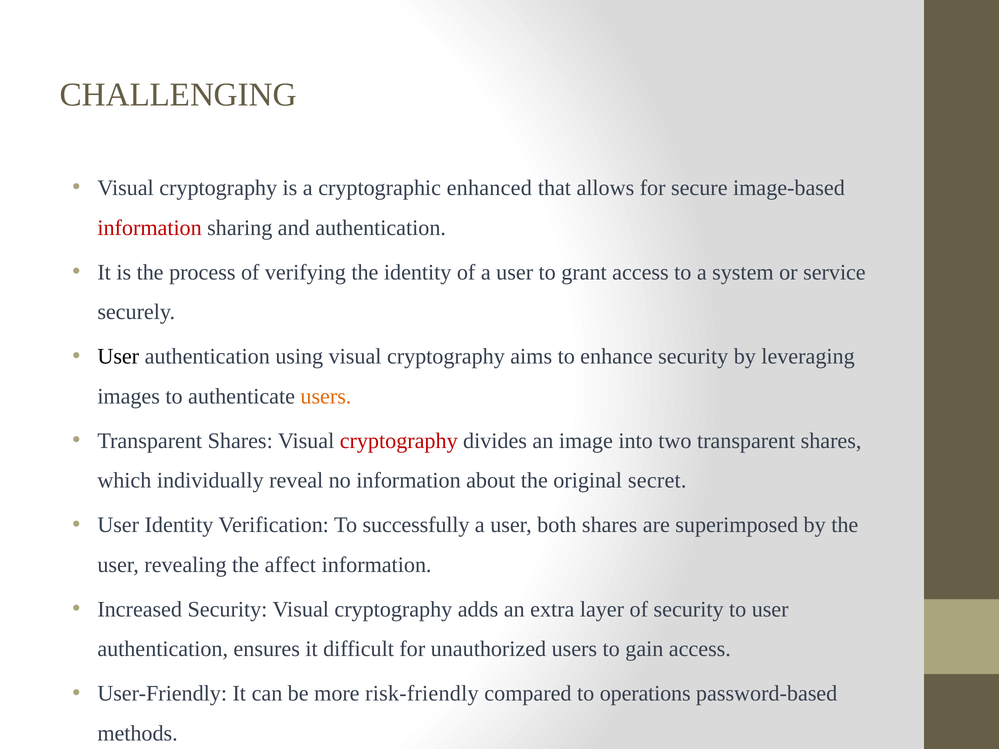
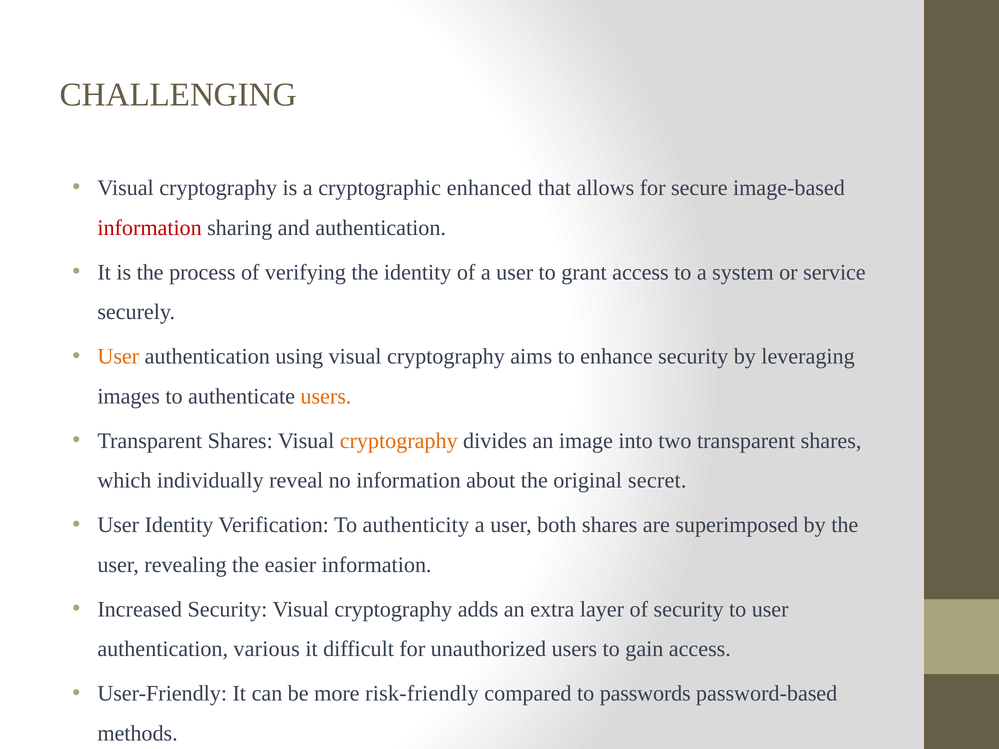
User colour: black -> orange (118, 357)
cryptography colour: red -> orange (399, 441)
successfully: successfully -> authenticity (416, 525)
affect: affect -> easier (290, 565)
ensures: ensures -> various (267, 649)
operations: operations -> passwords (645, 694)
